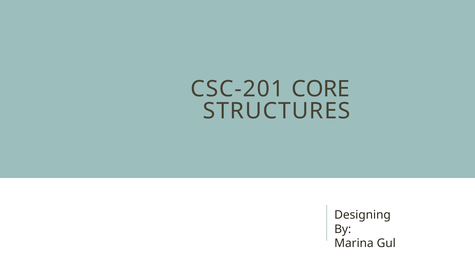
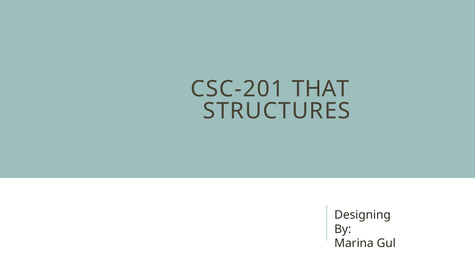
CORE: CORE -> THAT (320, 89)
